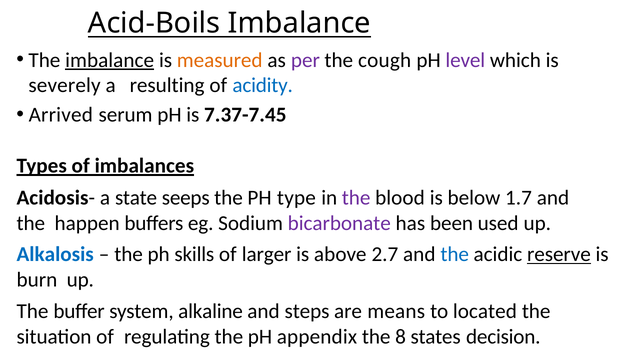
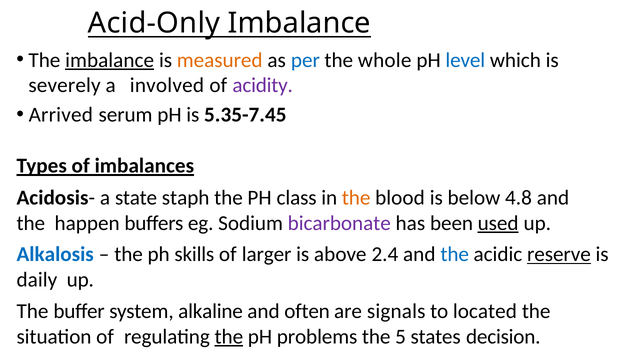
Acid-Boils: Acid-Boils -> Acid-Only (154, 23)
per colour: purple -> blue (305, 60)
cough: cough -> whole (385, 60)
level colour: purple -> blue (465, 60)
resulting: resulting -> involved (167, 85)
acidity colour: blue -> purple (263, 85)
7.37-7.45: 7.37-7.45 -> 5.35-7.45 (245, 115)
seeps: seeps -> staph (186, 198)
type: type -> class (297, 198)
the colour: purple -> orange (356, 198)
1.7: 1.7 -> 4.8 (519, 198)
used underline: none -> present (498, 223)
2.7: 2.7 -> 2.4 (385, 255)
burn: burn -> daily (37, 280)
steps: steps -> often (307, 311)
means: means -> signals (396, 311)
the underline: none -> present (229, 337)
appendix: appendix -> problems (317, 337)
8: 8 -> 5 (401, 337)
